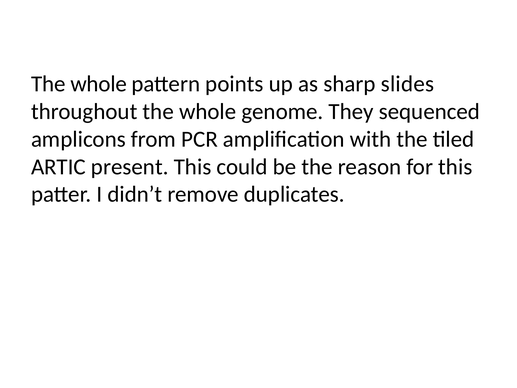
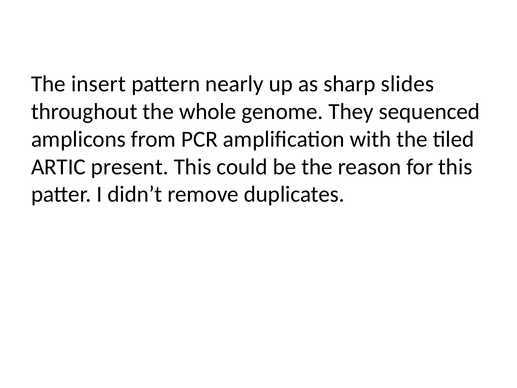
whole: whole -> insert (98, 84)
points: points -> nearly (234, 84)
